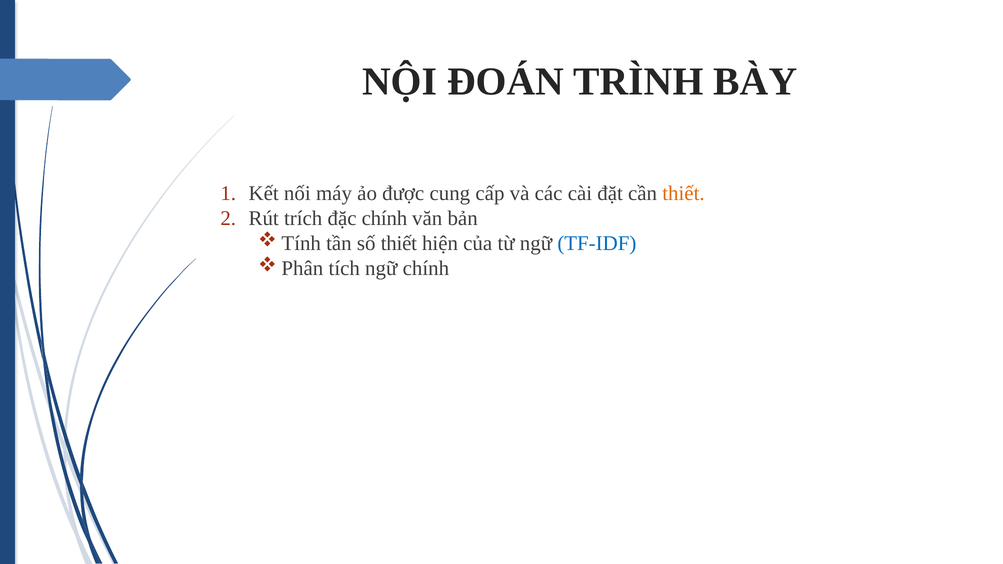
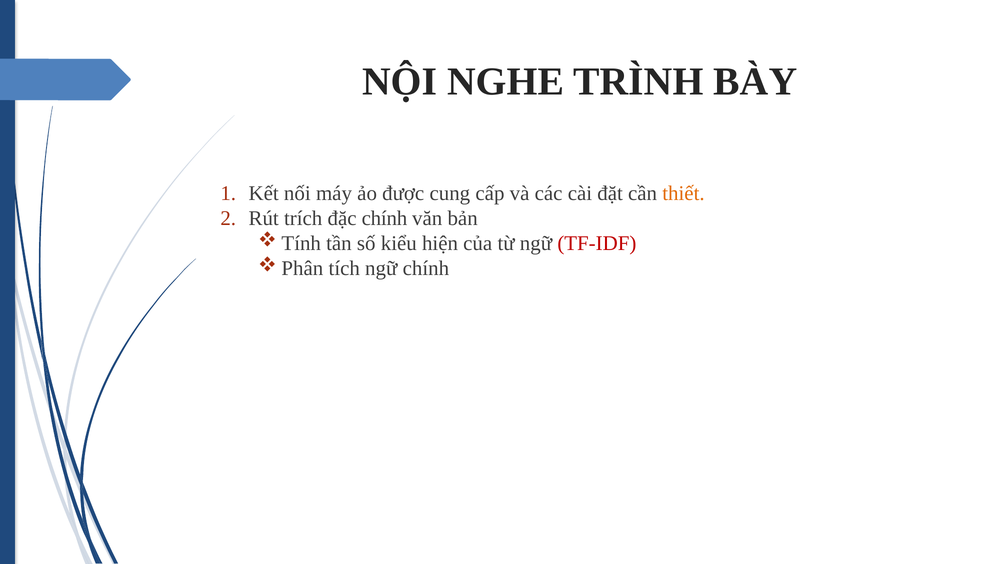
ĐOÁN: ĐOÁN -> NGHE (506, 82)
số thiết: thiết -> kiểu (399, 243)
TF-IDF colour: blue -> red (597, 243)
